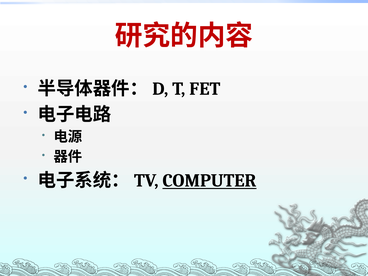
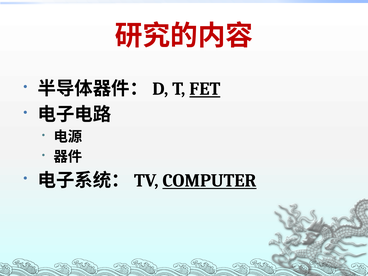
FET underline: none -> present (205, 89)
